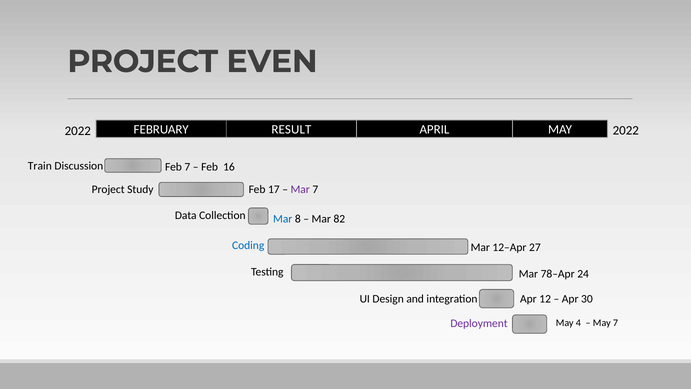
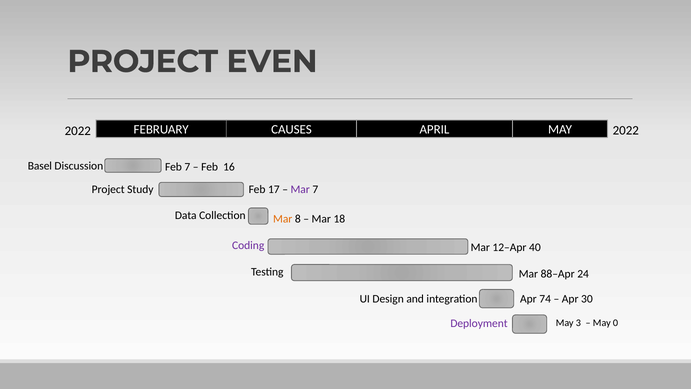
RESULT: RESULT -> CAUSES (291, 130)
Train: Train -> Basel (40, 166)
Mar colour: blue -> orange (283, 219)
82: 82 -> 18 (339, 219)
Coding colour: blue -> purple (248, 245)
27: 27 -> 40 (535, 247)
78–Apr: 78–Apr -> 88–Apr (558, 274)
12: 12 -> 74 (545, 299)
4: 4 -> 3 (578, 322)
May 7: 7 -> 0 (616, 322)
